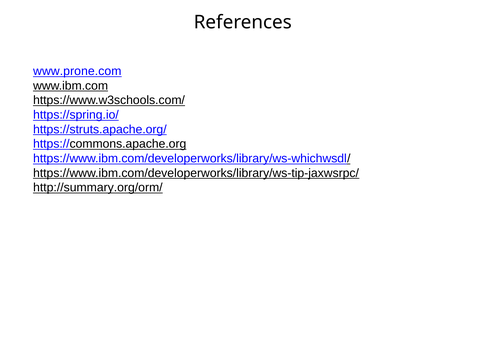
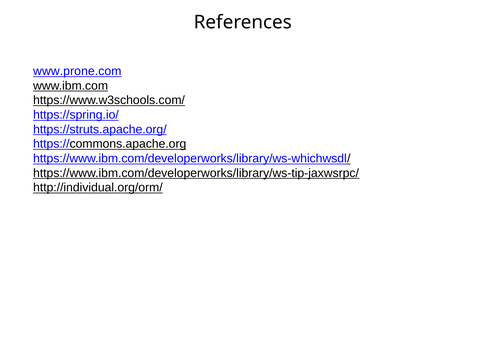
http://summary.org/orm/: http://summary.org/orm/ -> http://individual.org/orm/ (98, 188)
